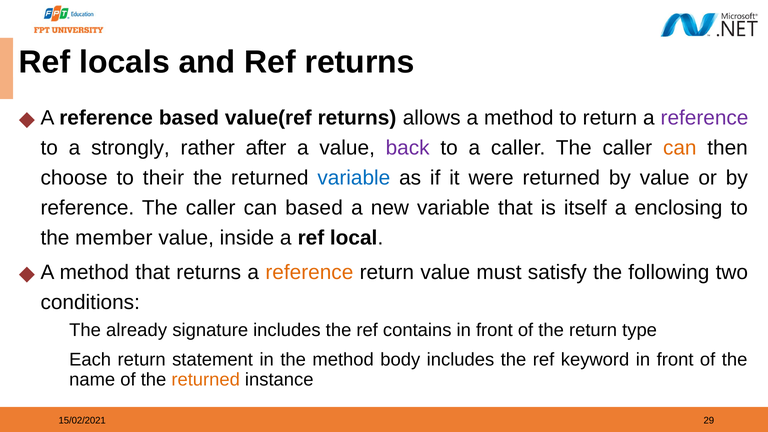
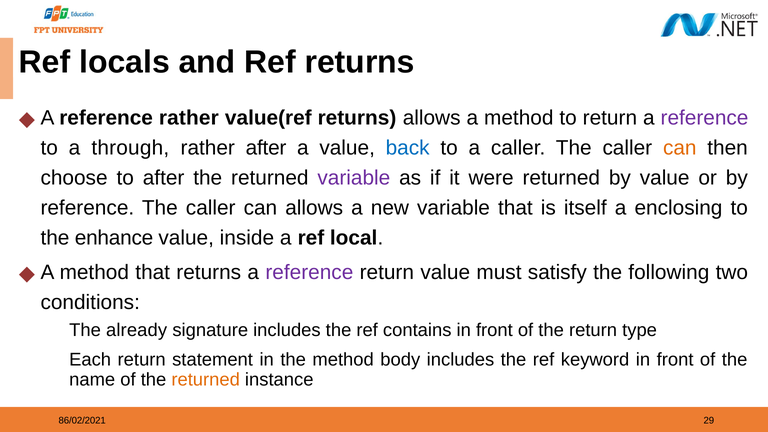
reference based: based -> rather (189, 118)
strongly: strongly -> through (130, 148)
back colour: purple -> blue (408, 148)
to their: their -> after (164, 178)
variable colour: blue -> purple (354, 178)
can based: based -> allows (314, 208)
member: member -> enhance (114, 238)
reference colour: orange -> purple (309, 272)
15/02/2021: 15/02/2021 -> 86/02/2021 (82, 420)
